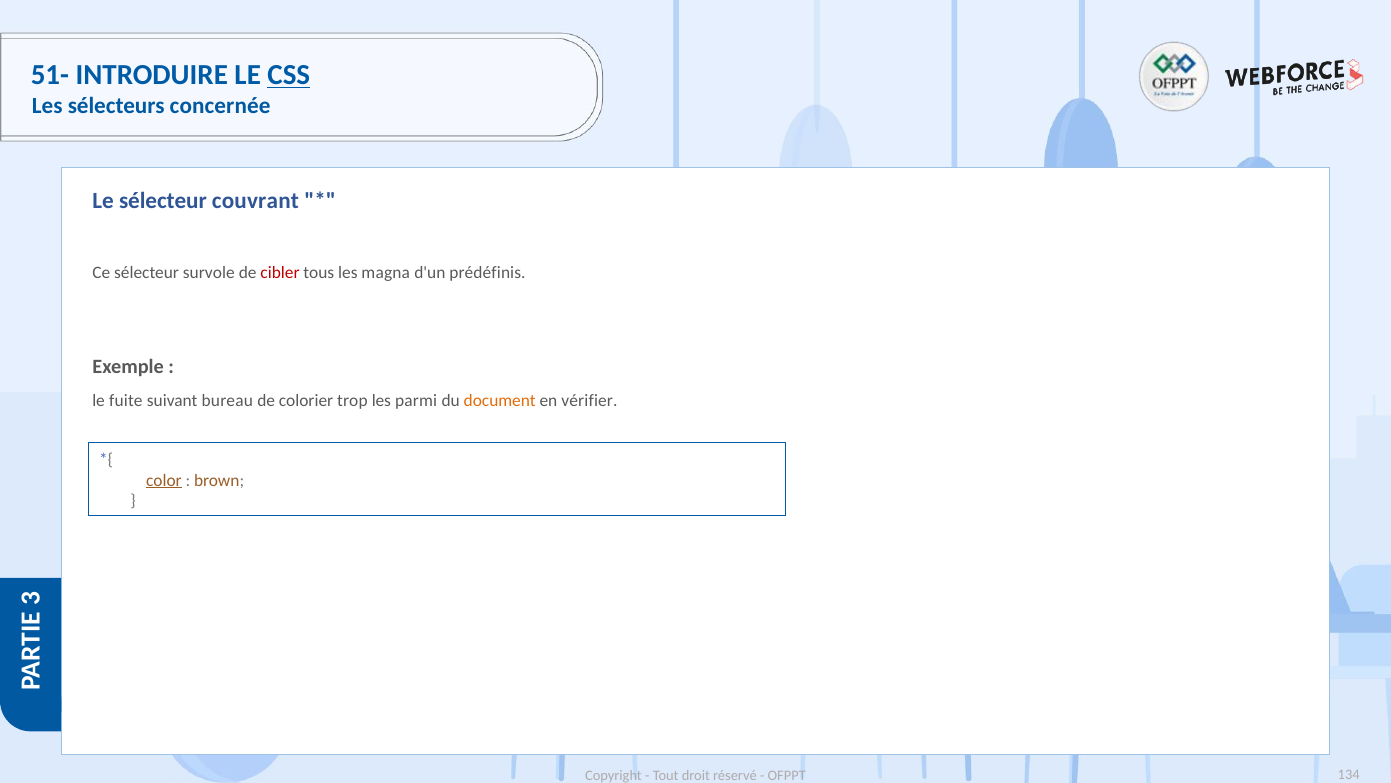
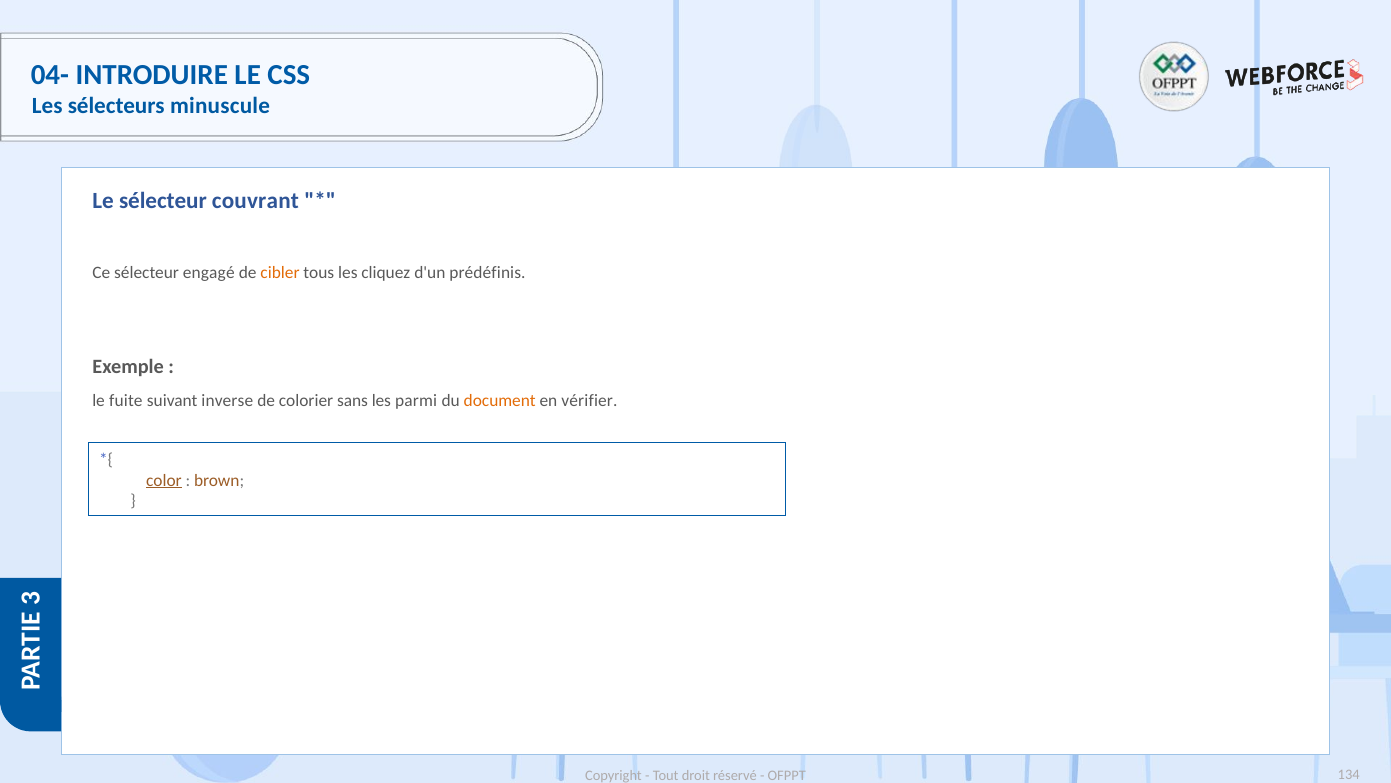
51-: 51- -> 04- (50, 75)
CSS underline: present -> none (289, 75)
concernée: concernée -> minuscule (220, 106)
survole: survole -> engagé (209, 273)
cibler colour: red -> orange (280, 273)
magna: magna -> cliquez (386, 273)
bureau: bureau -> inverse (227, 400)
trop: trop -> sans (352, 400)
